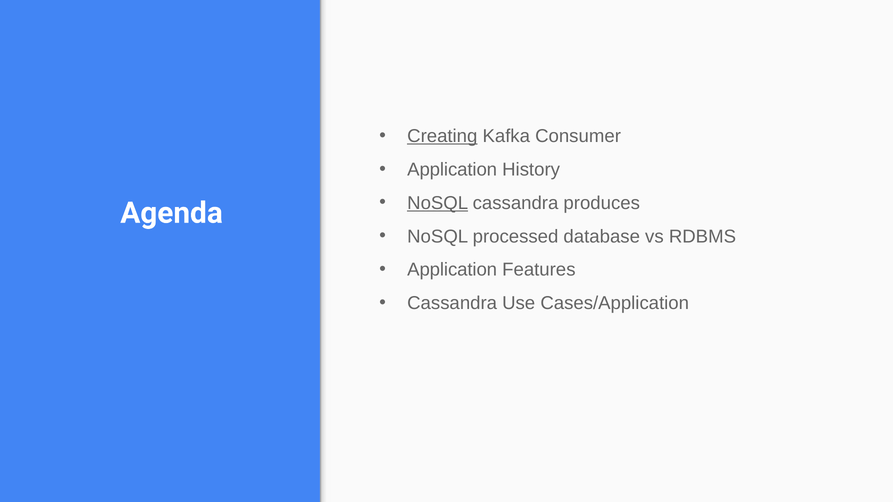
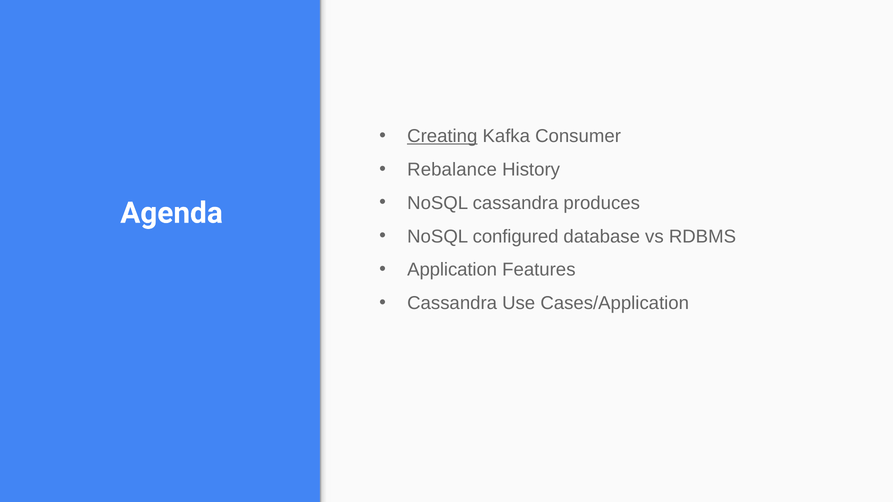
Application: Application -> Rebalance (452, 170)
NoSQL underline: present -> none (438, 203)
processed: processed -> configured (516, 237)
